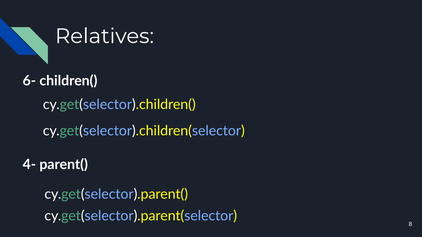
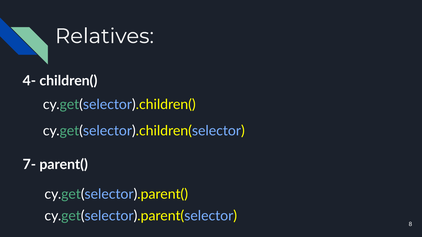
6-: 6- -> 4- (29, 81)
4-: 4- -> 7- (29, 165)
